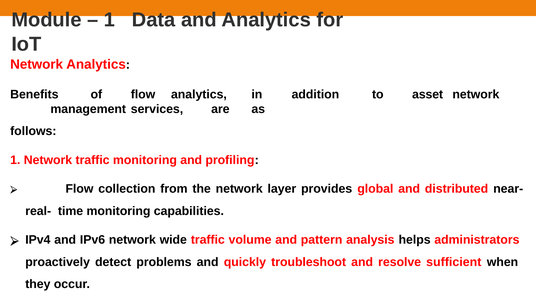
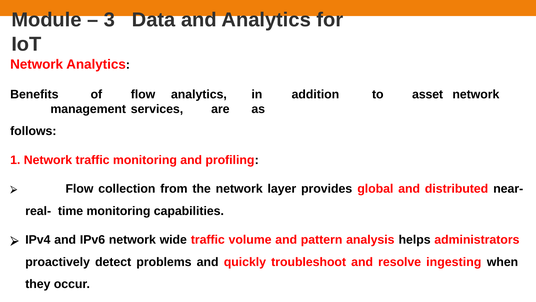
1: 1 -> 3 (110, 20)
sufficient: sufficient -> ingesting (454, 262)
